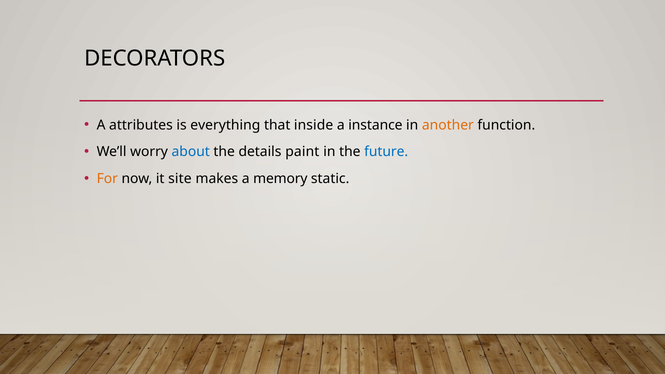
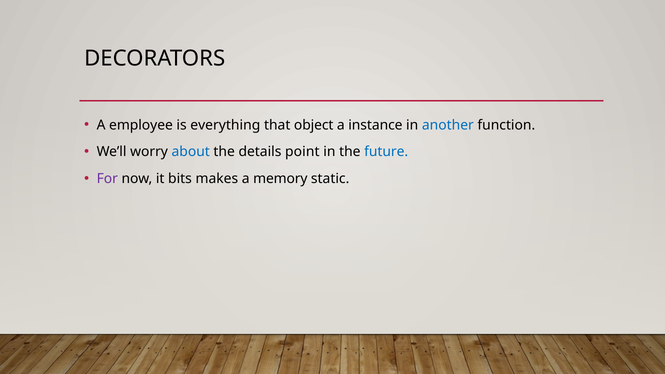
attributes: attributes -> employee (141, 125)
inside: inside -> object (314, 125)
another colour: orange -> blue (448, 125)
paint: paint -> point (302, 152)
For colour: orange -> purple (107, 179)
site: site -> bits (180, 179)
